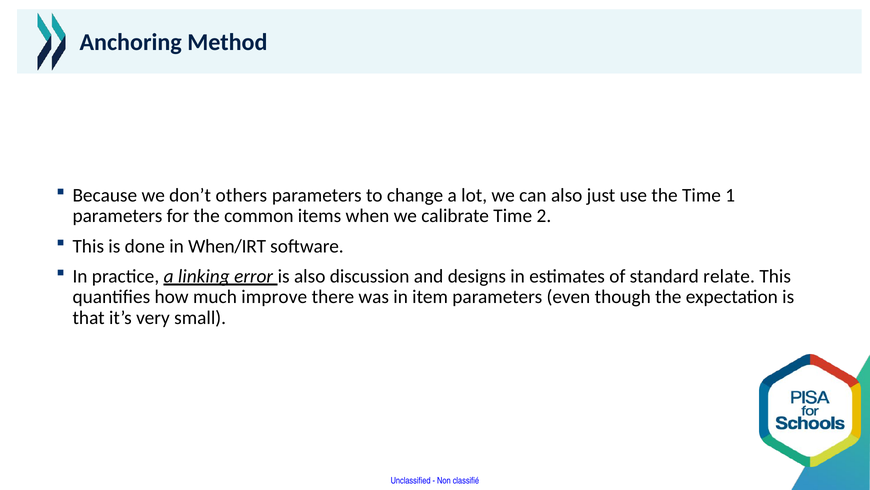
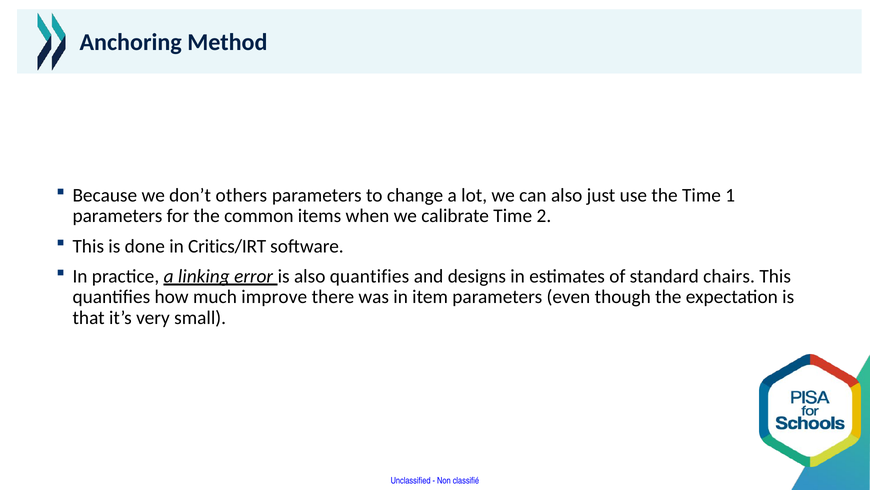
When/IRT: When/IRT -> Critics/IRT (227, 246)
also discussion: discussion -> quantifies (369, 276)
relate: relate -> chairs (729, 276)
